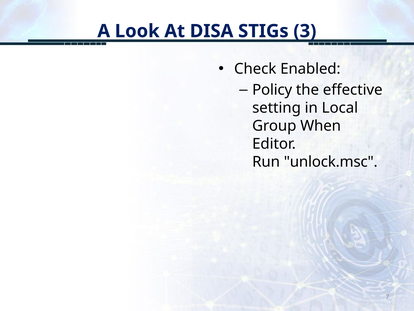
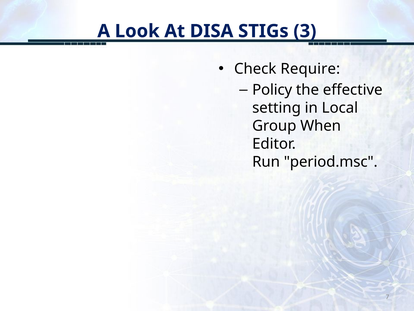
Enabled: Enabled -> Require (310, 69)
unlock.msc: unlock.msc -> period.msc (331, 161)
